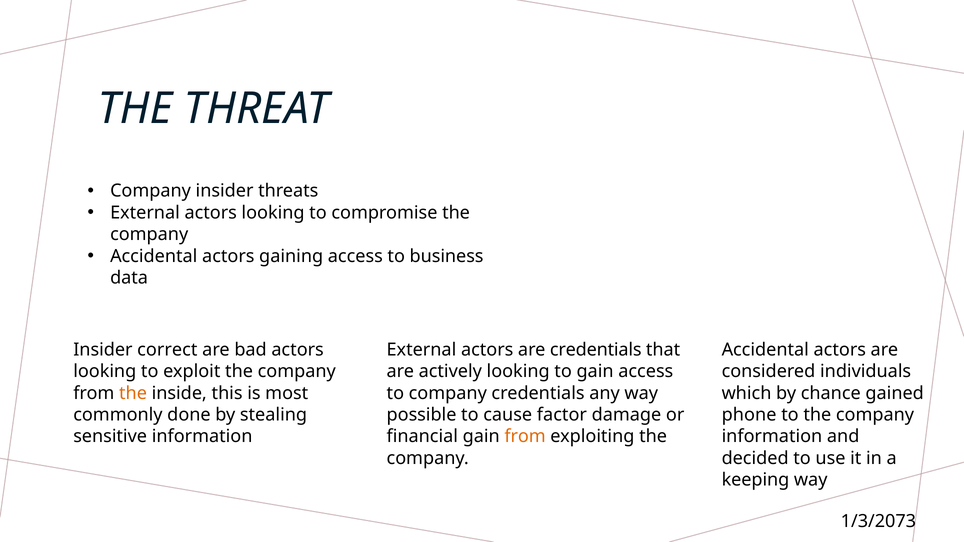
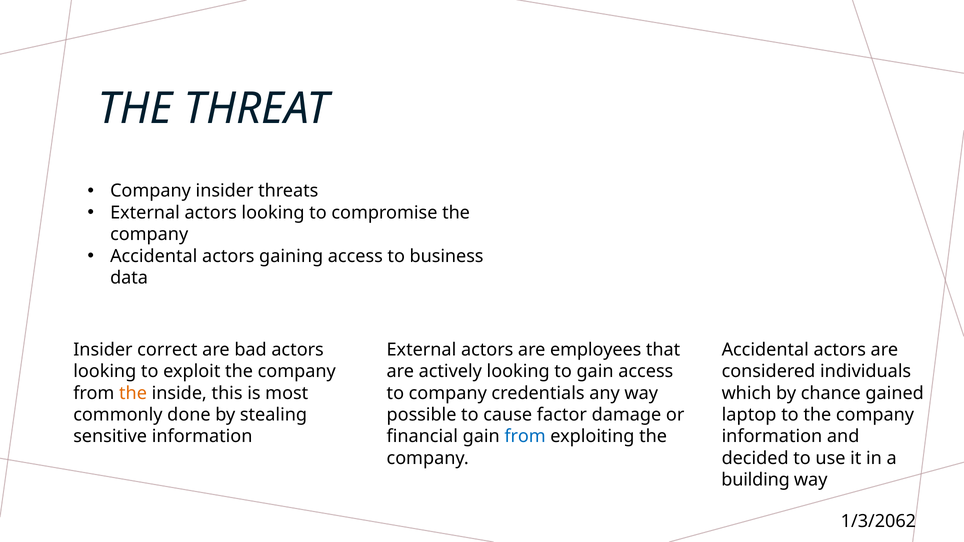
are credentials: credentials -> employees (596, 350)
phone: phone -> laptop (749, 415)
from colour: orange -> blue (525, 437)
keeping: keeping -> building (756, 480)
1/3/2073: 1/3/2073 -> 1/3/2062 (878, 522)
